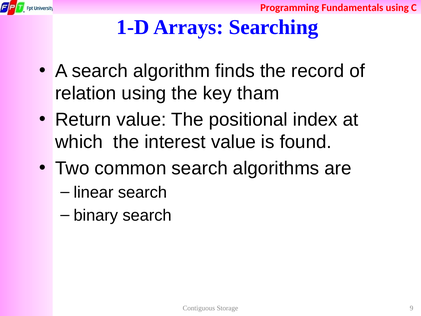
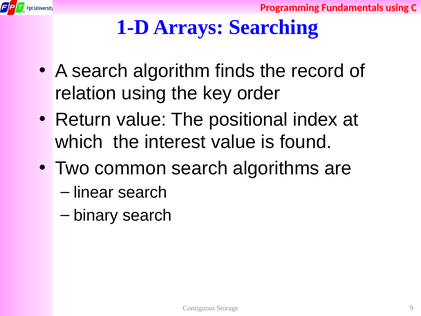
tham: tham -> order (258, 93)
